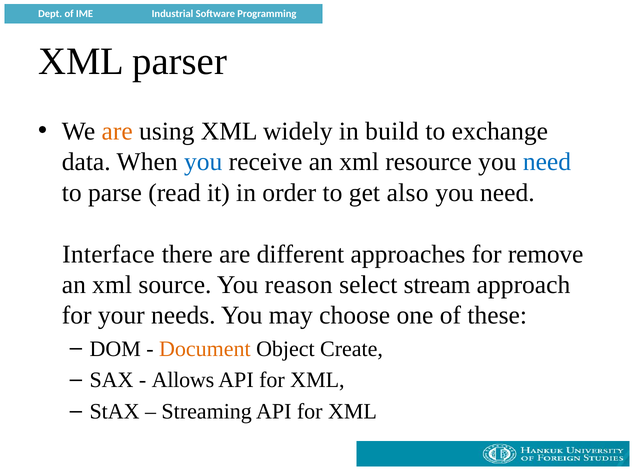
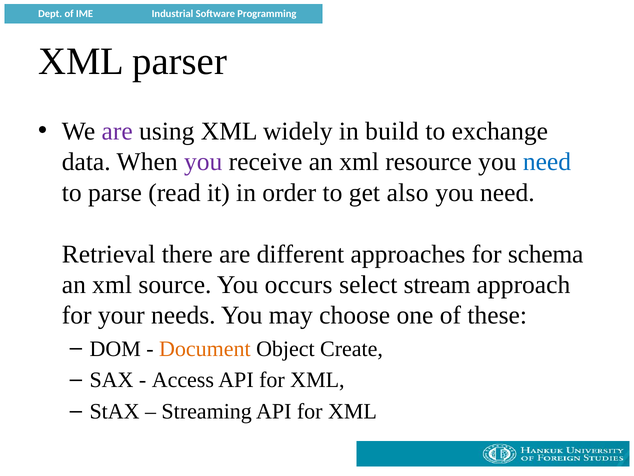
are colour: orange -> purple (117, 131)
you colour: blue -> purple (203, 162)
Interface: Interface -> Retrieval (109, 254)
remove: remove -> schema (546, 254)
reason: reason -> occurs (299, 284)
Allows: Allows -> Access (183, 380)
